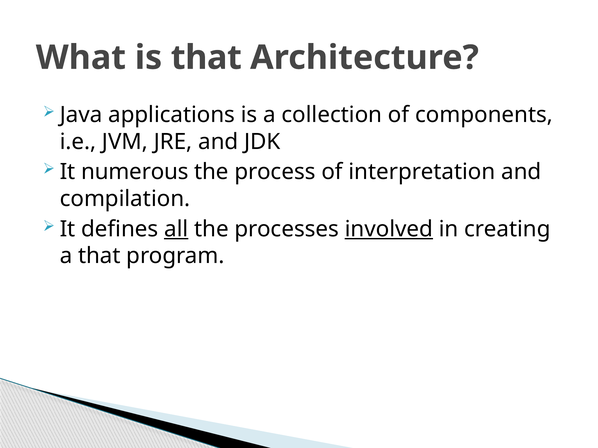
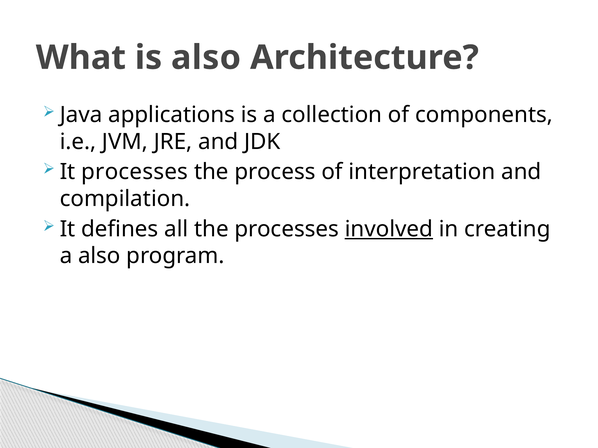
is that: that -> also (206, 58)
It numerous: numerous -> processes (135, 172)
all underline: present -> none (176, 229)
a that: that -> also (99, 256)
